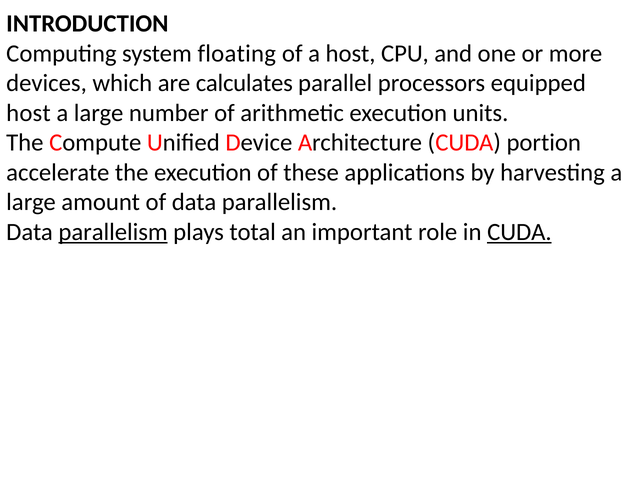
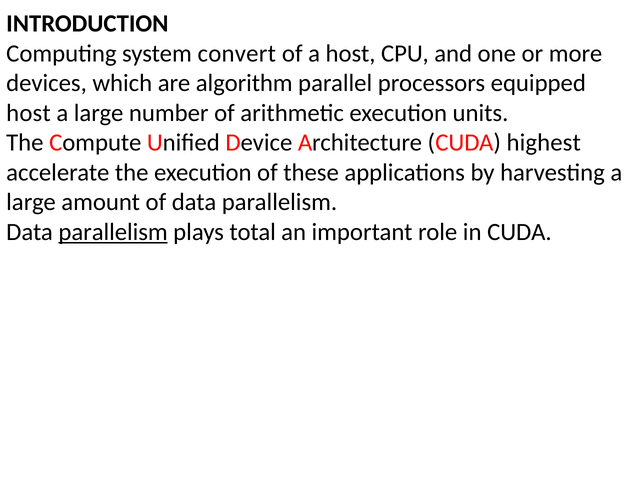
floating: floating -> convert (237, 53)
calculates: calculates -> algorithm (244, 83)
portion: portion -> highest (544, 143)
CUDA underline: present -> none (519, 232)
